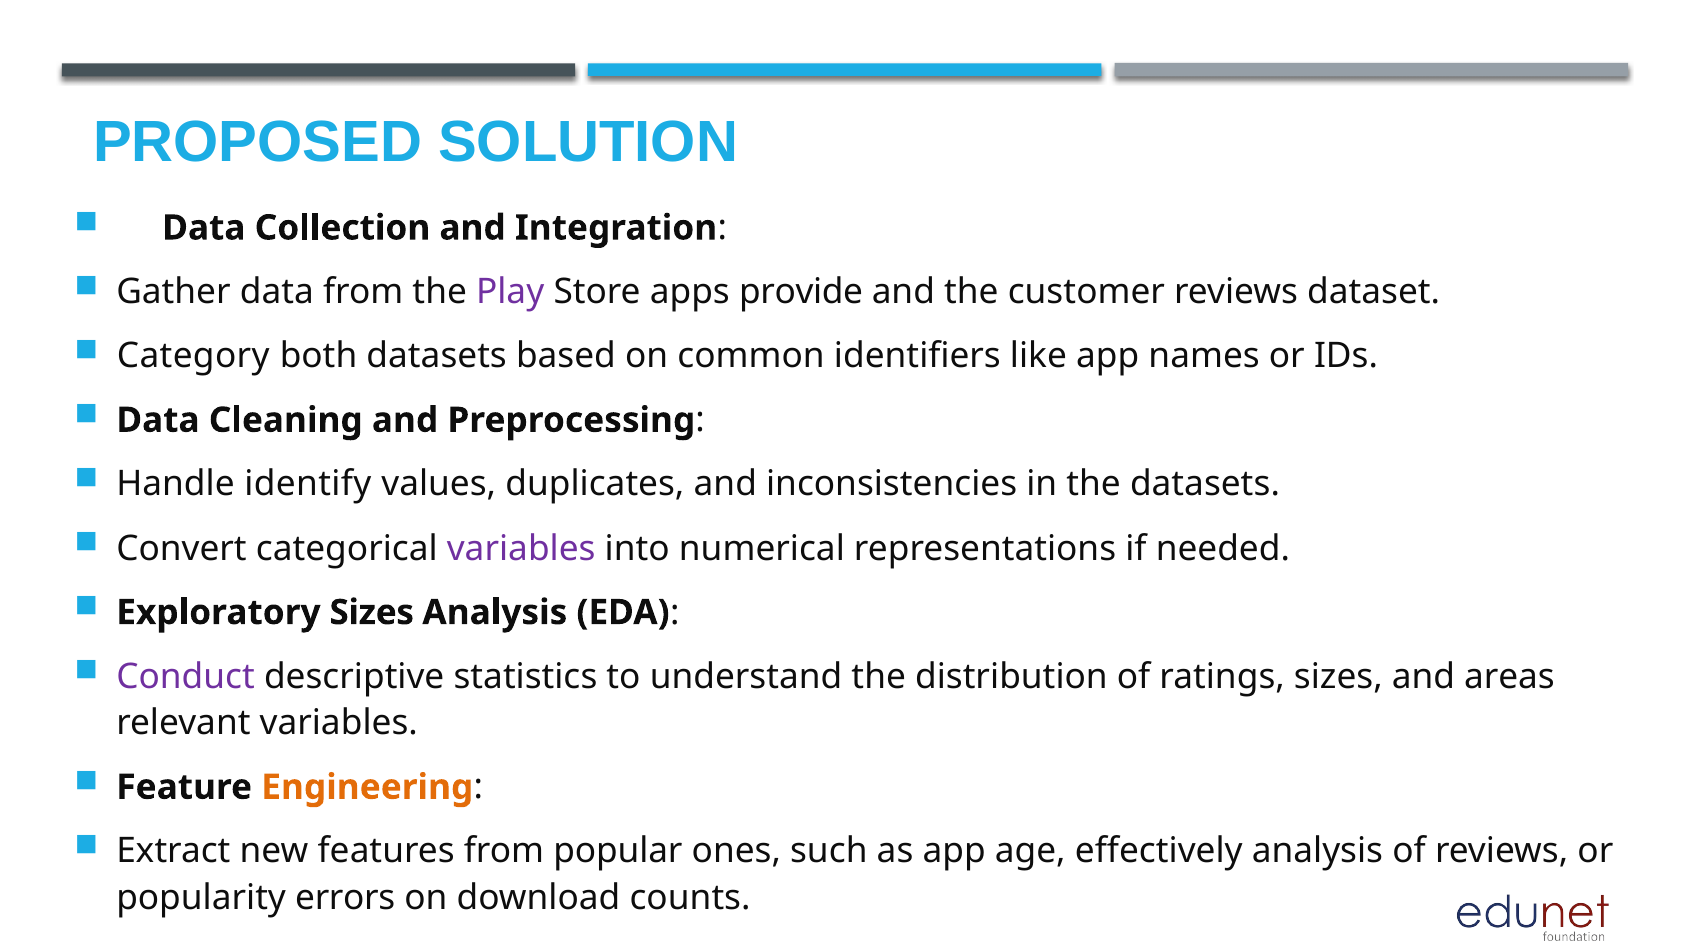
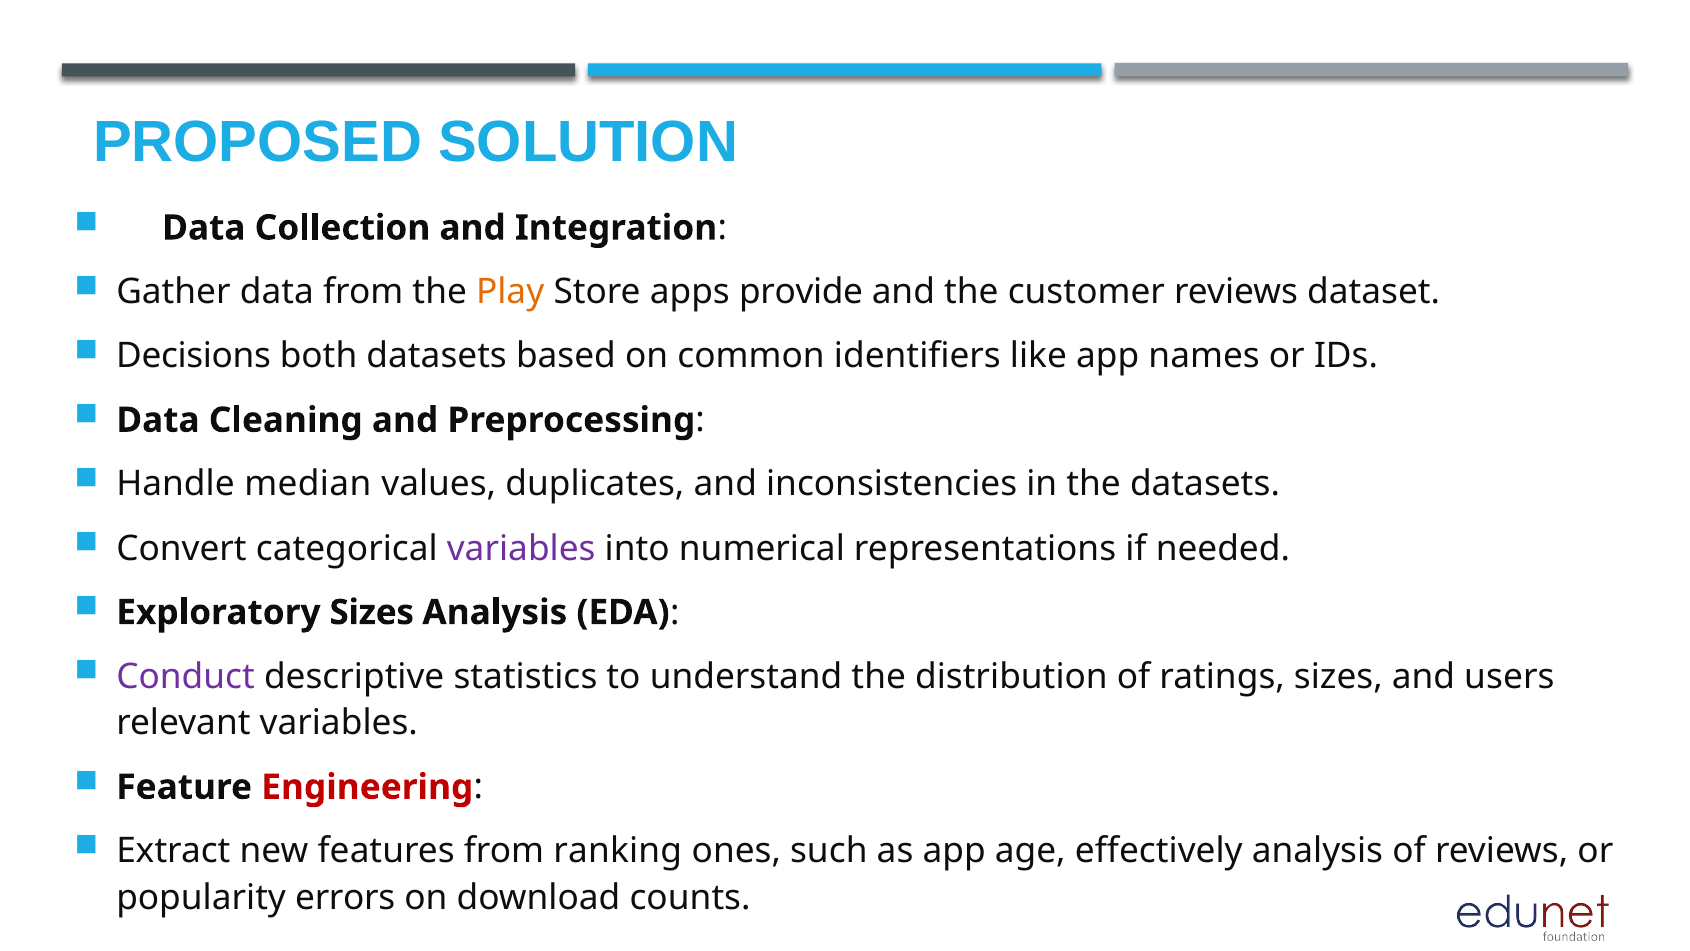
Play colour: purple -> orange (510, 292)
Category: Category -> Decisions (194, 356)
identify: identify -> median (308, 484)
areas: areas -> users (1509, 676)
Engineering colour: orange -> red (367, 787)
popular: popular -> ranking (618, 851)
